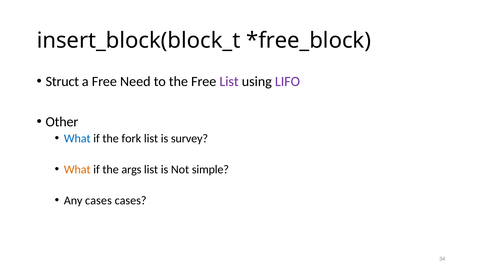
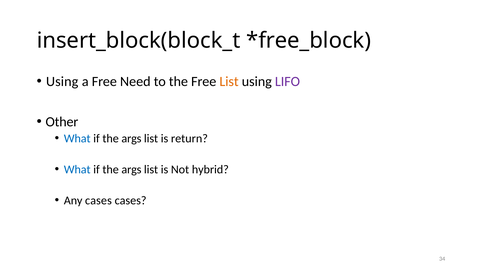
Struct: Struct -> Using (62, 81)
List colour: purple -> orange (229, 81)
fork: fork -> args (131, 139)
survey: survey -> return (189, 139)
What colour: orange -> blue (77, 170)
simple: simple -> hybrid (210, 170)
